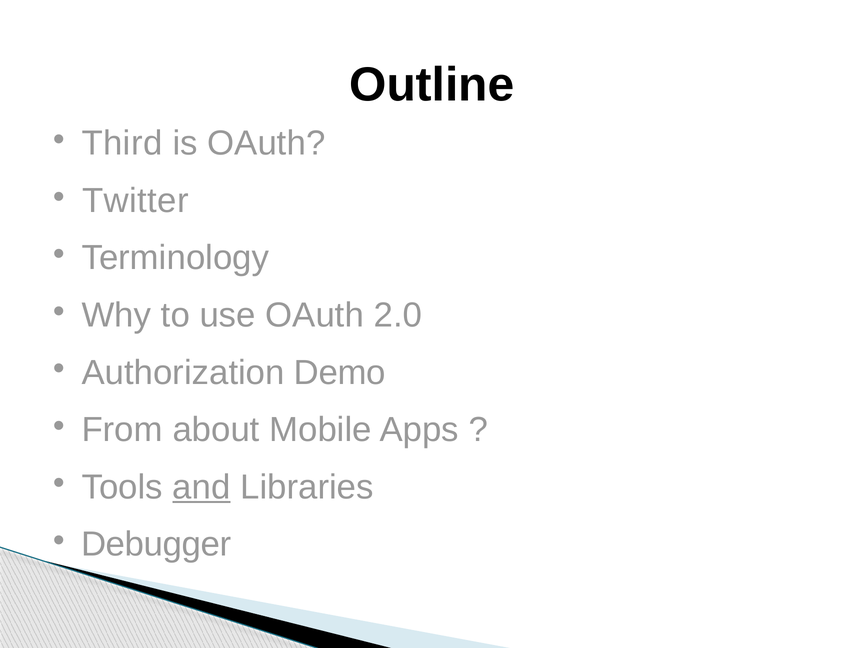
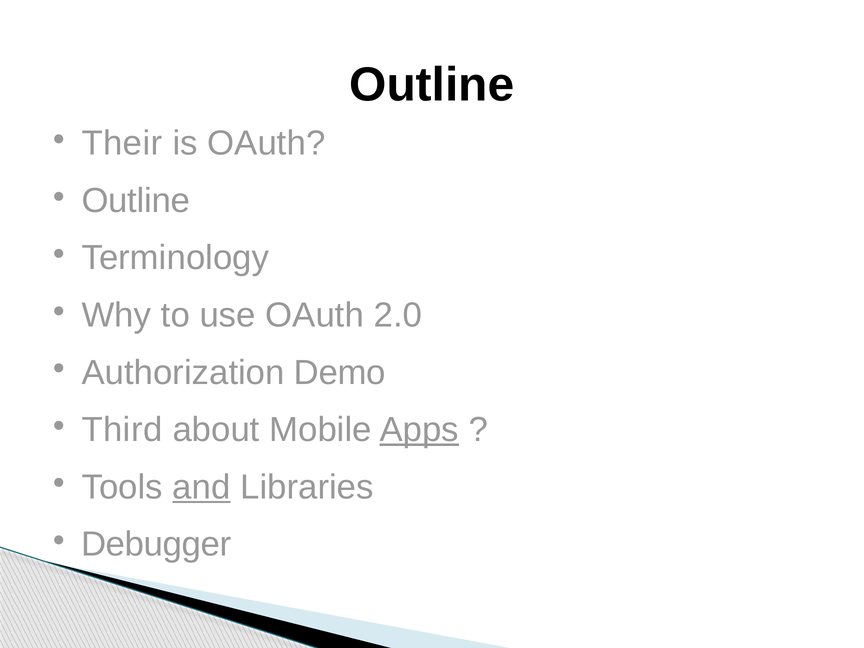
Third: Third -> Their (122, 143)
Twitter: Twitter -> Outline (136, 201)
From: From -> Third (122, 430)
Apps underline: none -> present (419, 430)
